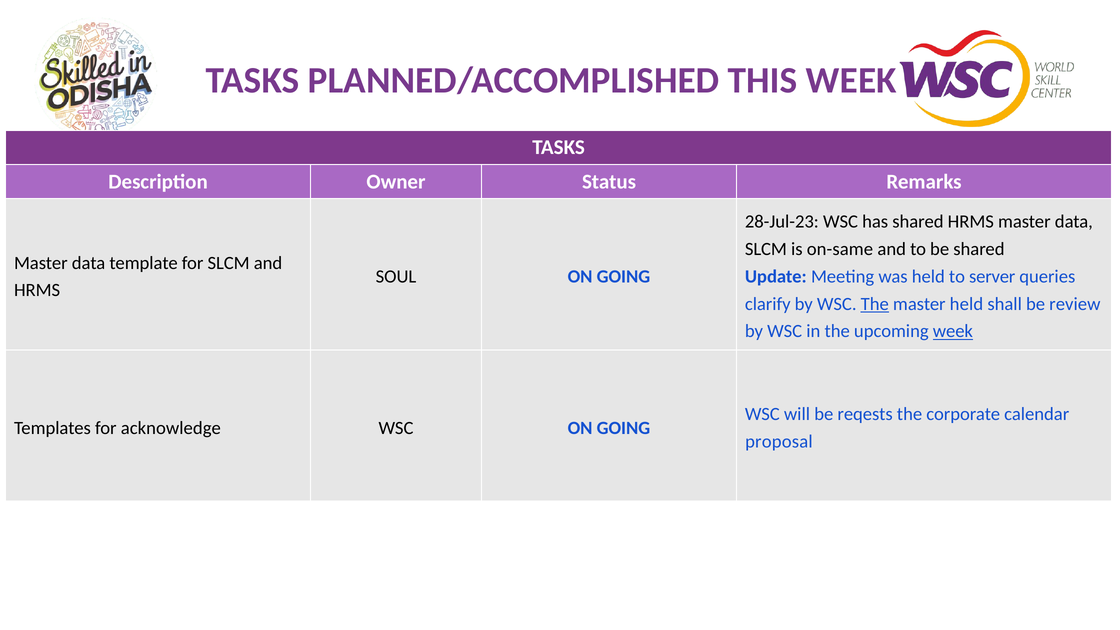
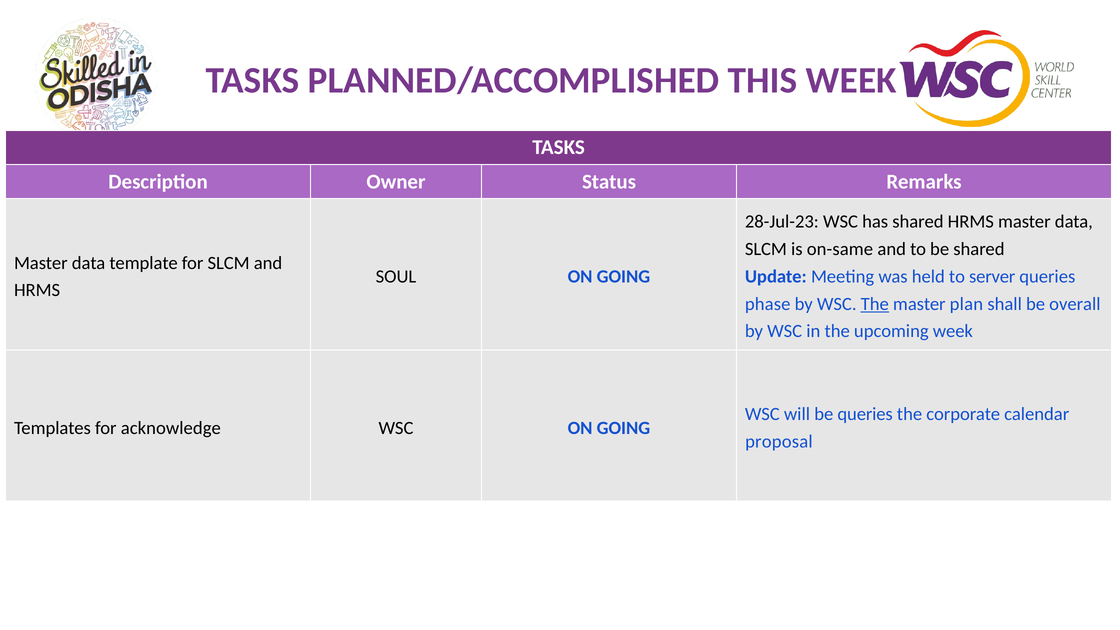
clarify: clarify -> phase (768, 304)
master held: held -> plan (966, 304)
review: review -> overall (1075, 304)
week underline: present -> none (953, 331)
be reqests: reqests -> queries (865, 414)
